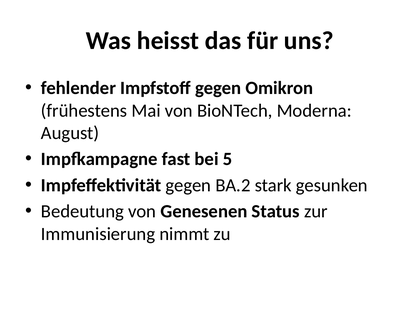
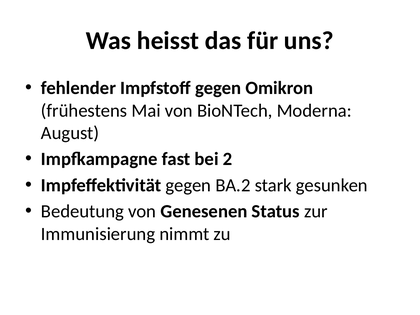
5: 5 -> 2 (228, 159)
